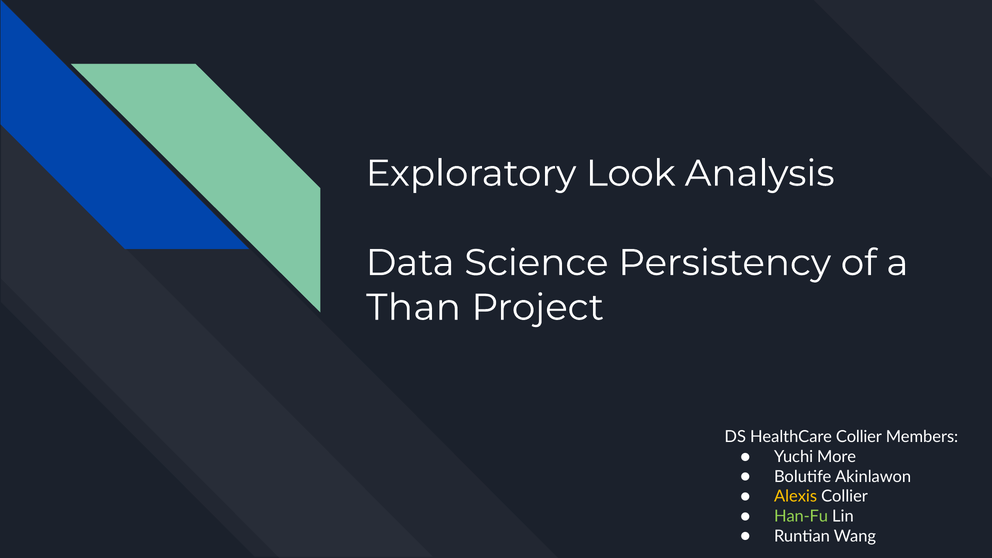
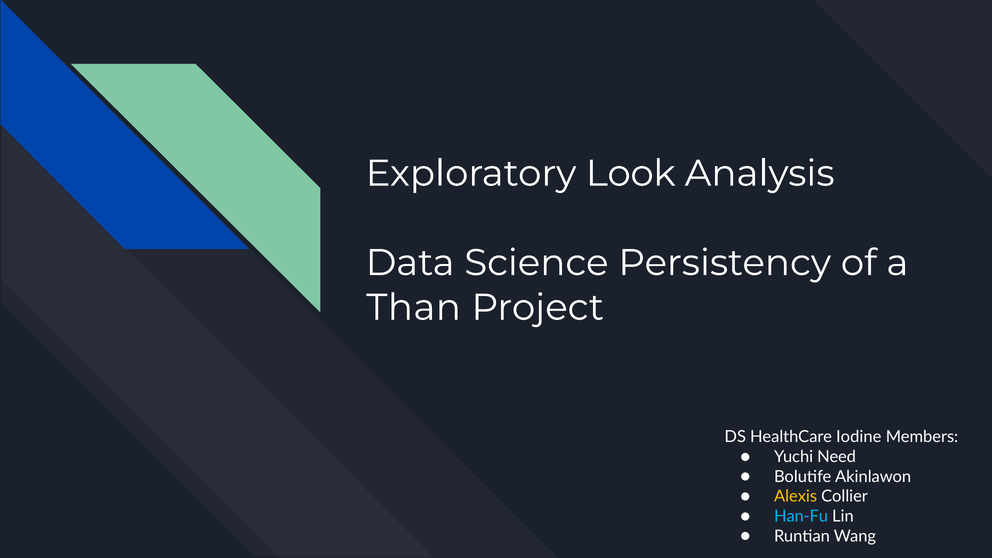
HealthCare Collier: Collier -> Iodine (859, 437)
More: More -> Need (837, 457)
Han-Fu colour: light green -> light blue (801, 516)
